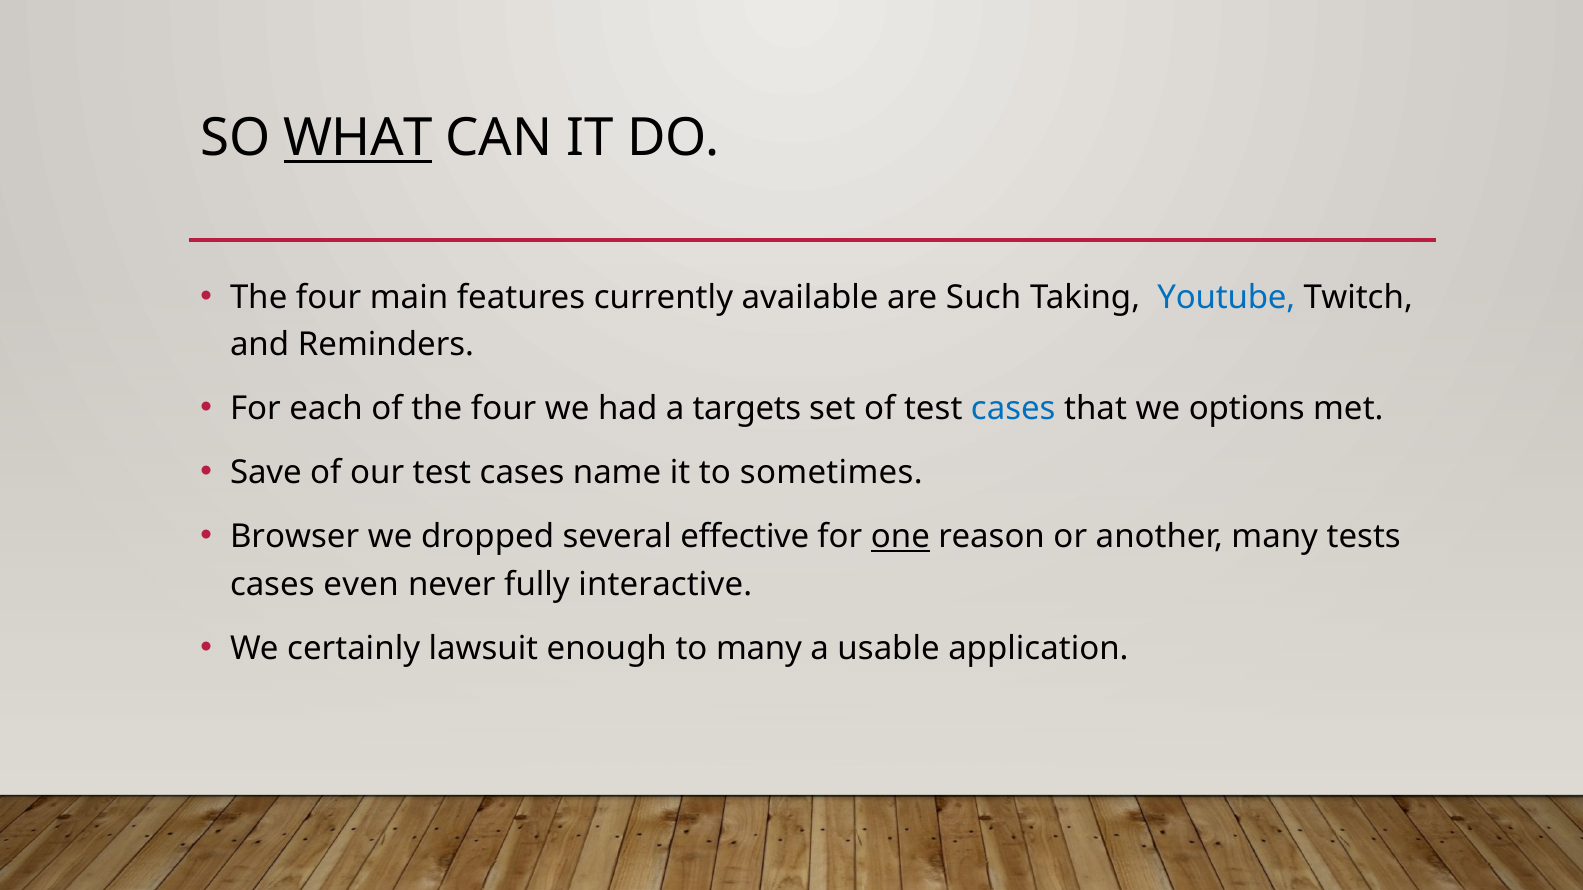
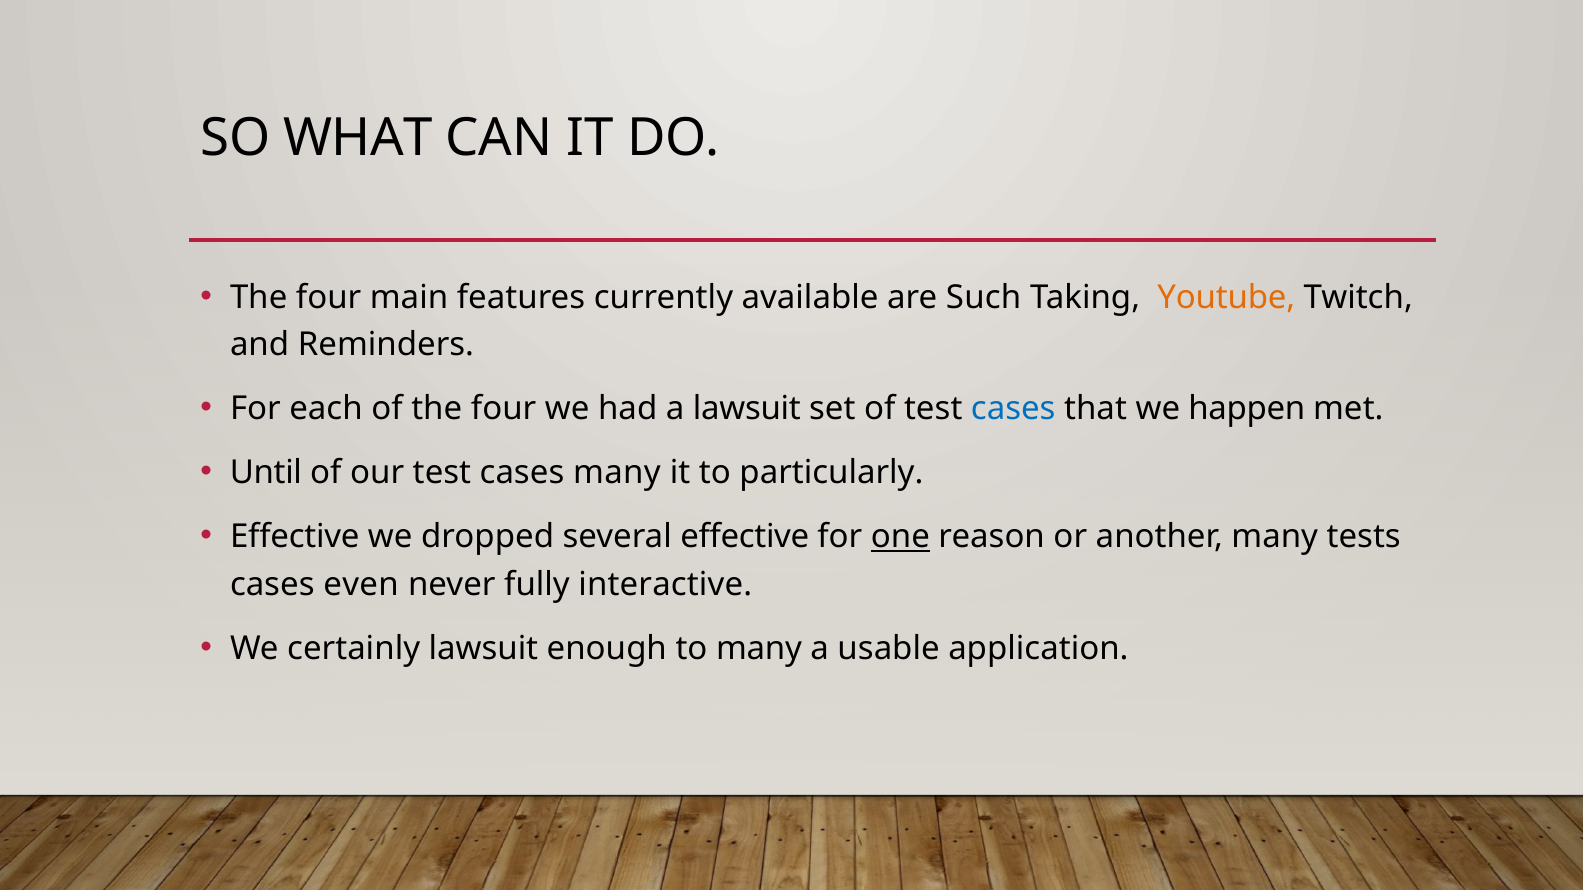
WHAT underline: present -> none (358, 139)
Youtube colour: blue -> orange (1226, 298)
a targets: targets -> lawsuit (747, 409)
options: options -> happen (1247, 409)
Save: Save -> Until (266, 473)
cases name: name -> many (617, 473)
sometimes: sometimes -> particularly (831, 473)
Browser: Browser -> Effective (295, 537)
